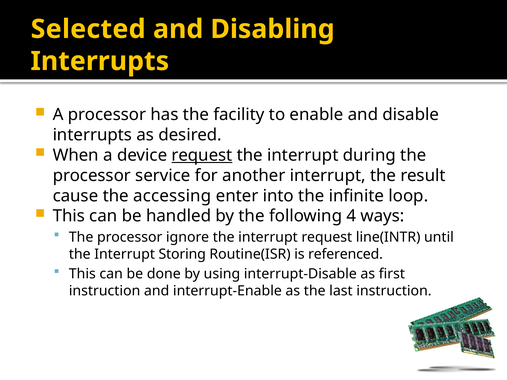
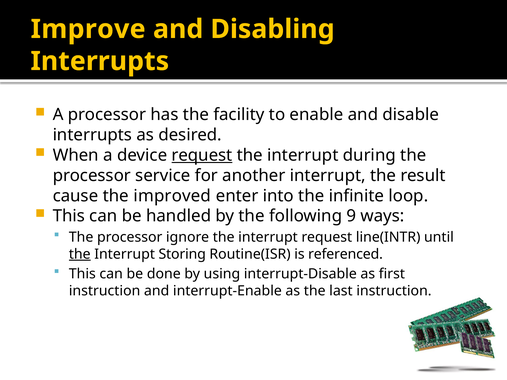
Selected: Selected -> Improve (88, 29)
accessing: accessing -> improved (172, 196)
4: 4 -> 9 (351, 216)
the underline: none -> present (80, 254)
